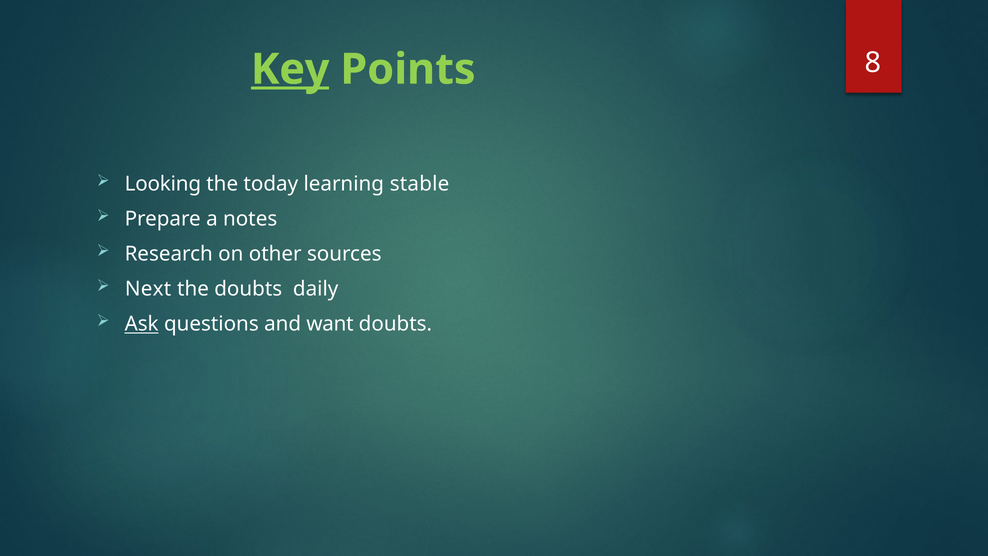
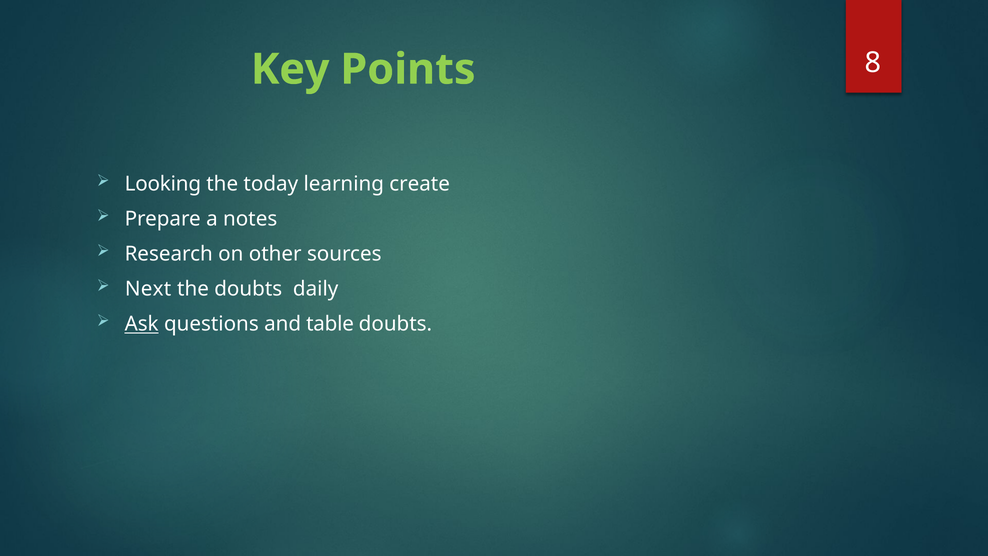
Key underline: present -> none (290, 69)
stable: stable -> create (420, 184)
want: want -> table (330, 324)
